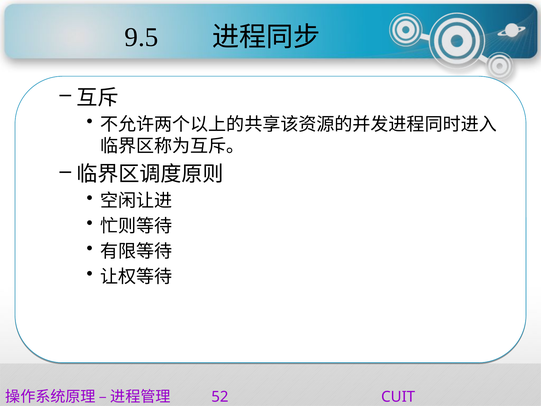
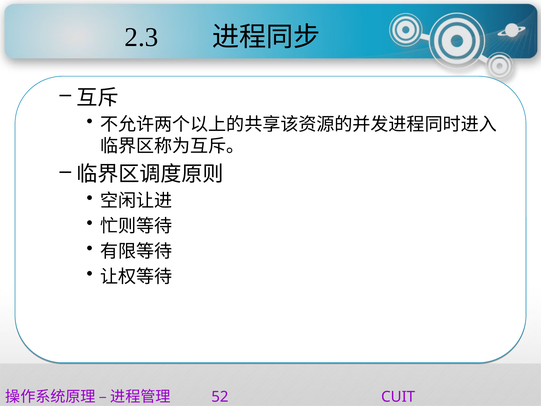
9.5: 9.5 -> 2.3 (141, 37)
